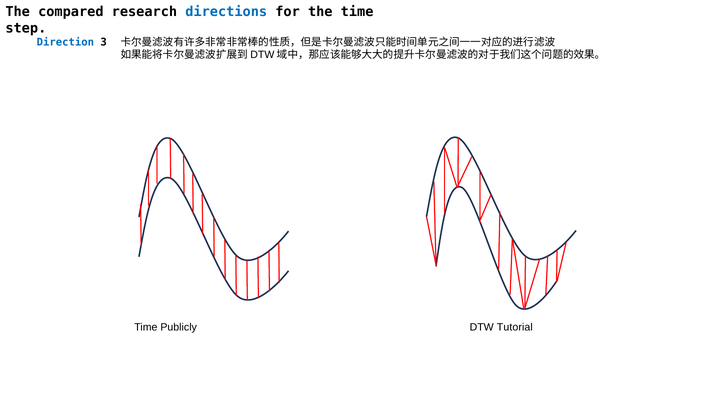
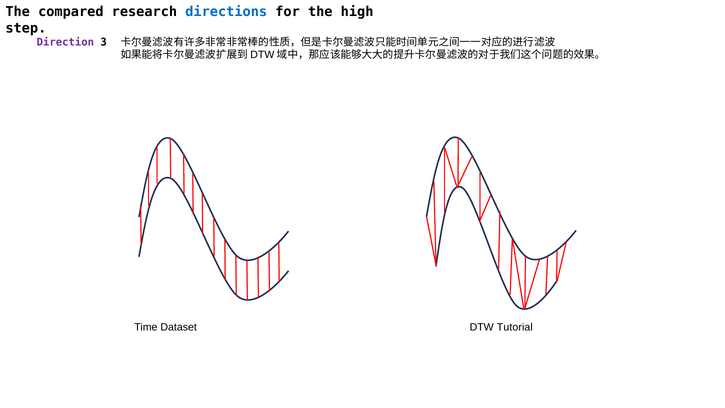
the time: time -> high (357, 12)
Direction colour: blue -> purple (65, 42)
Publicly: Publicly -> Dataset (179, 327)
